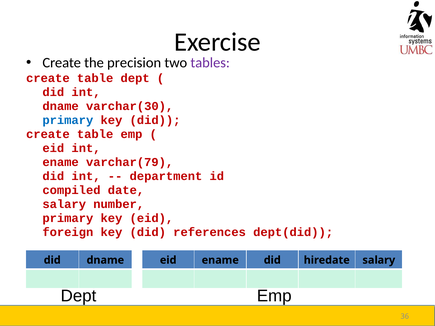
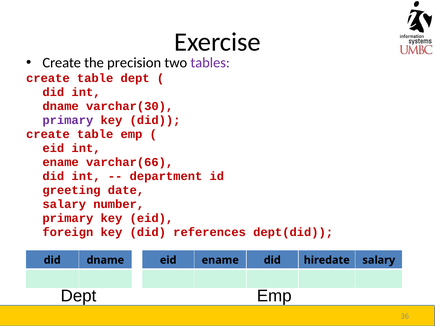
primary colour: blue -> purple (68, 120)
varchar(79: varchar(79 -> varchar(66 (130, 162)
compiled: compiled -> greeting (71, 190)
